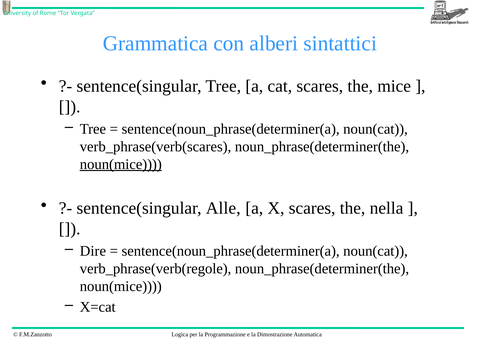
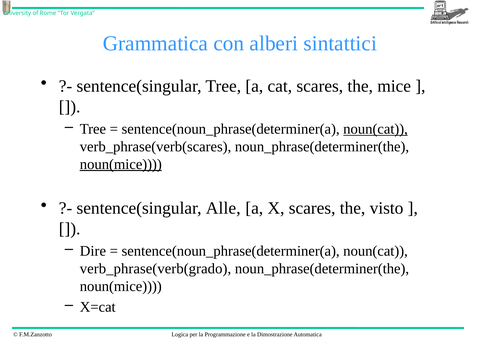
noun(cat underline: none -> present (376, 129)
nella: nella -> visto (387, 208)
verb_phrase(verb(regole: verb_phrase(verb(regole -> verb_phrase(verb(grado (155, 269)
